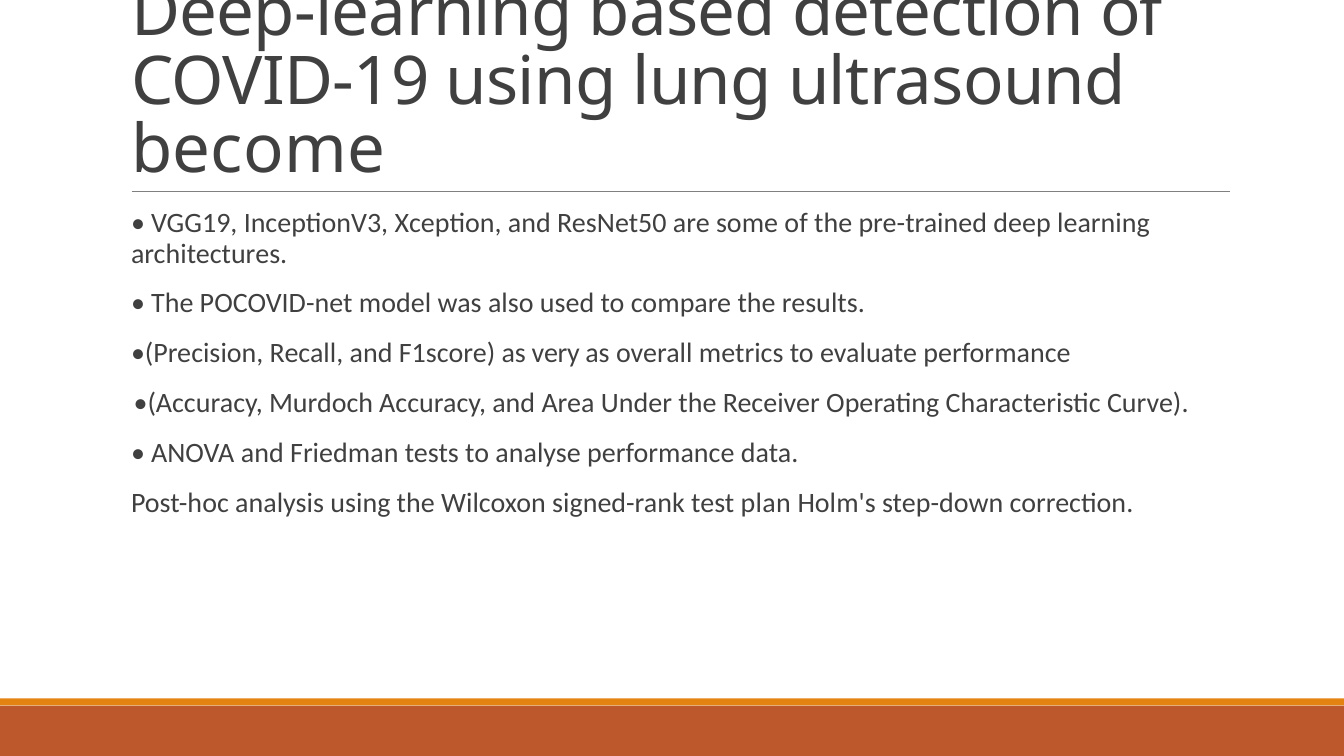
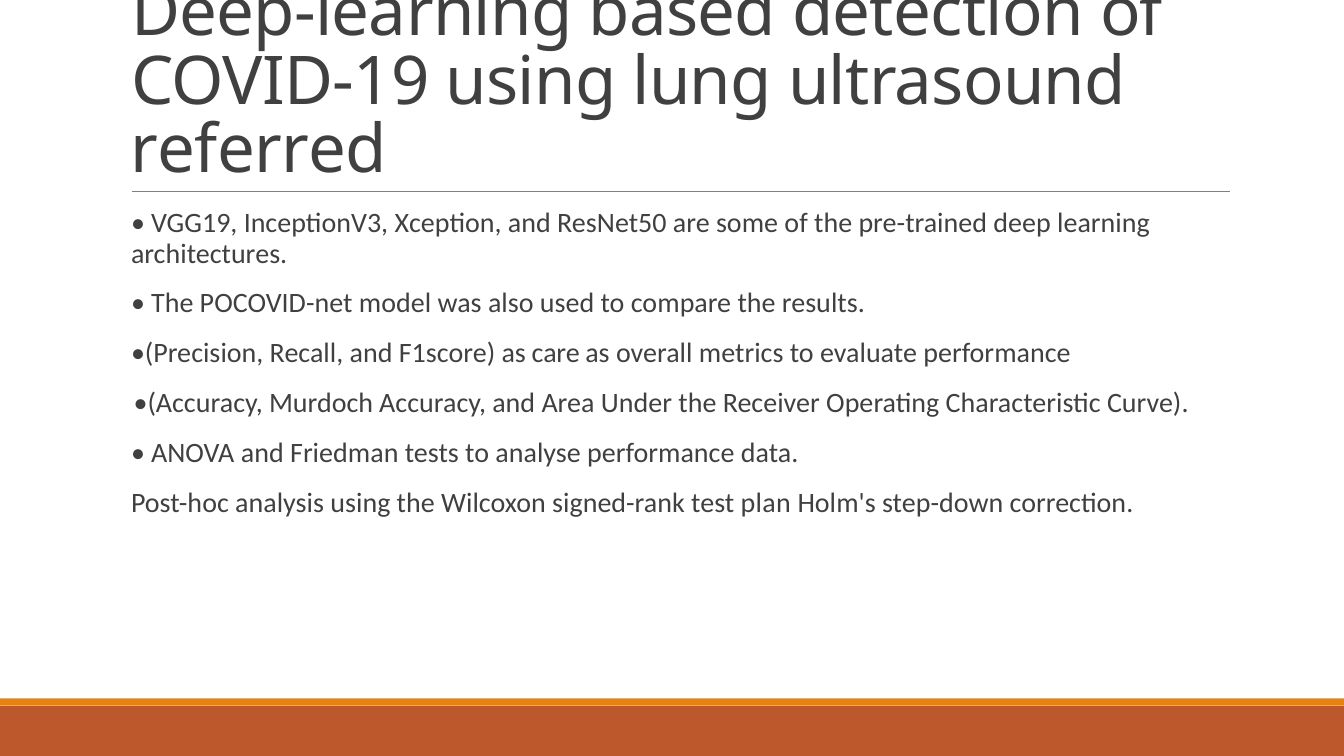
become: become -> referred (259, 151)
very: very -> care (556, 354)
